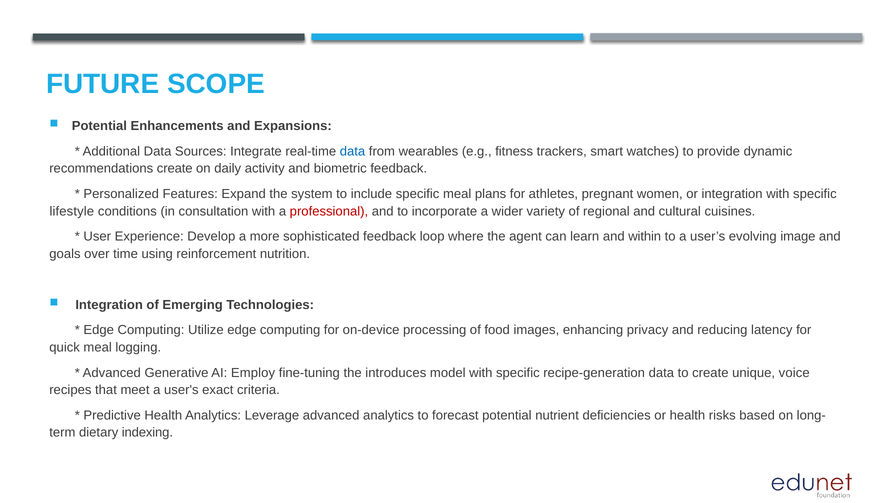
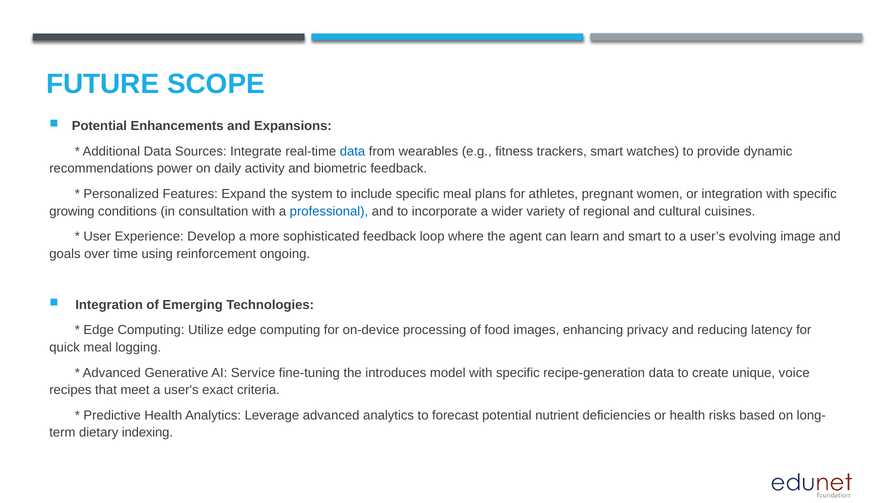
recommendations create: create -> power (175, 169)
lifestyle: lifestyle -> growing (72, 211)
professional colour: red -> blue (329, 211)
and within: within -> smart (645, 237)
nutrition: nutrition -> ongoing (285, 254)
Employ: Employ -> Service (253, 373)
